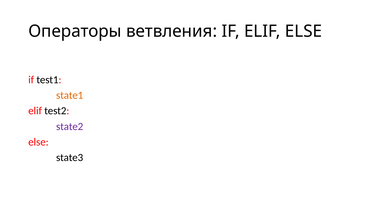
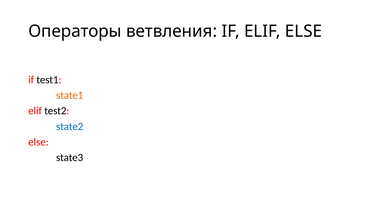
state2 colour: purple -> blue (70, 126)
